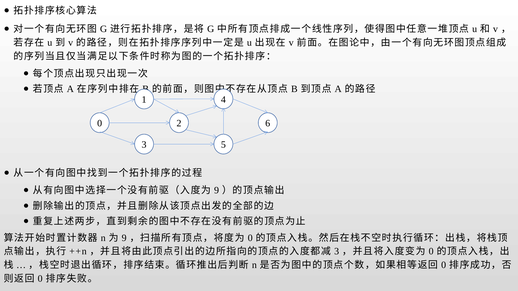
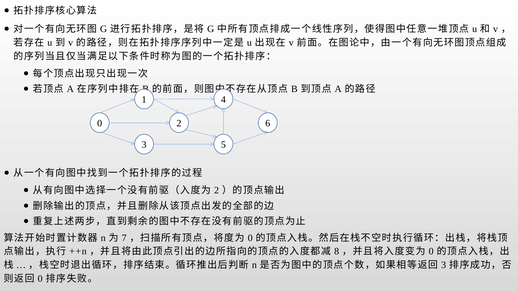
9: 9 -> 2 (217, 191)
9: 9 -> 7 (124, 238)
3: 3 -> 8 (337, 252)
0: 0 -> 3 (444, 265)
